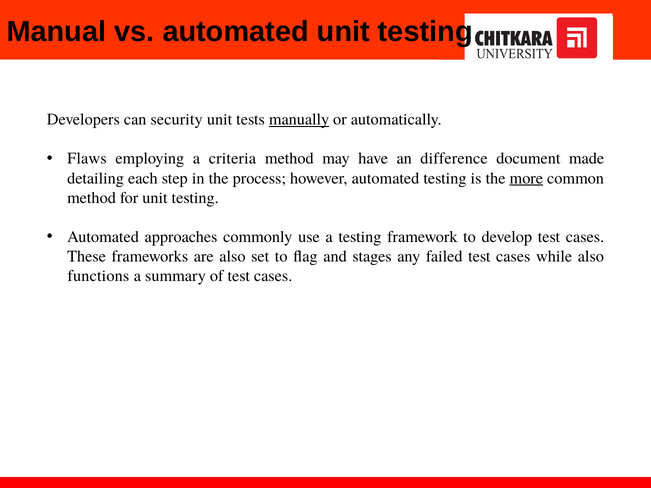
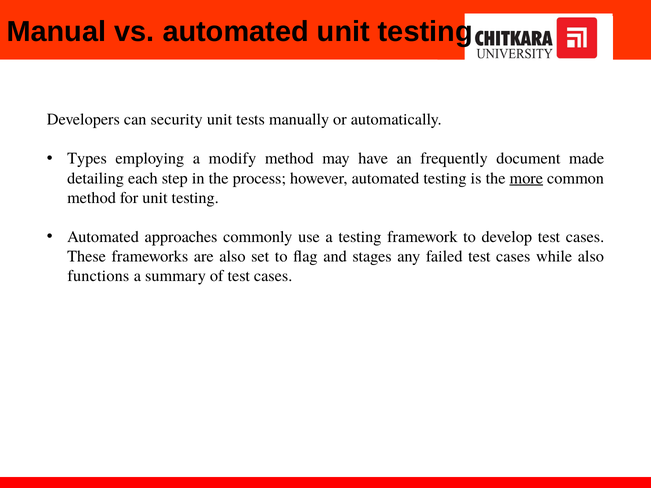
manually underline: present -> none (299, 120)
Flaws: Flaws -> Types (87, 159)
criteria: criteria -> modify (232, 159)
difference: difference -> frequently (454, 159)
